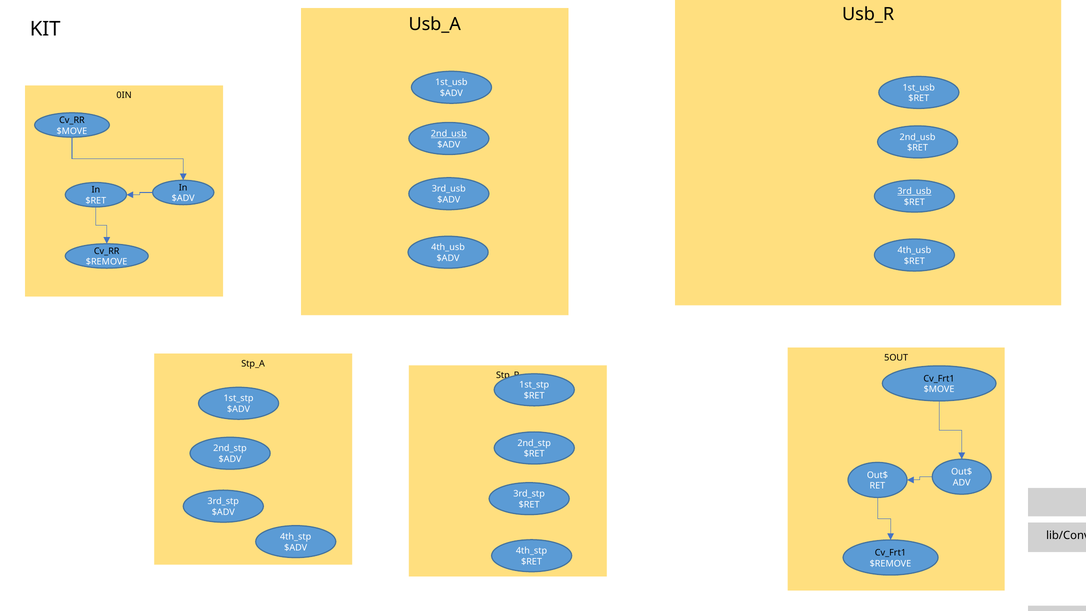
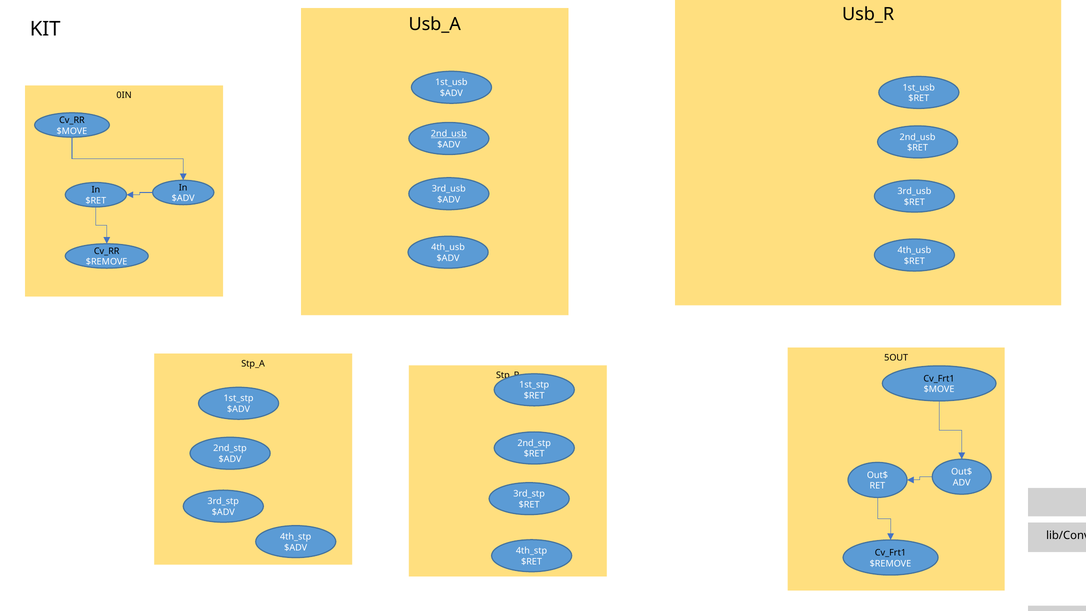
3rd_usb underline: present -> none (914, 191)
